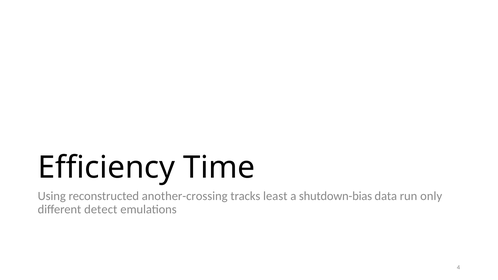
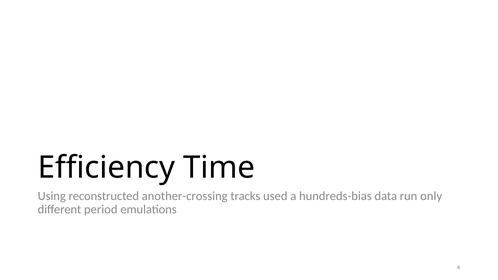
least: least -> used (275, 196)
shutdown-bias: shutdown-bias -> hundreds-bias (335, 196)
detect: detect -> period (101, 209)
